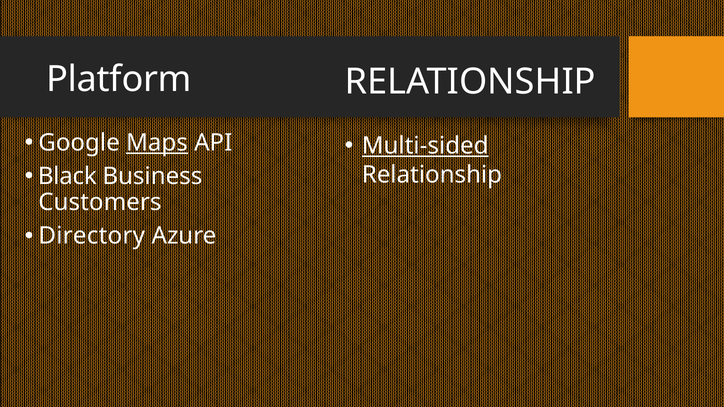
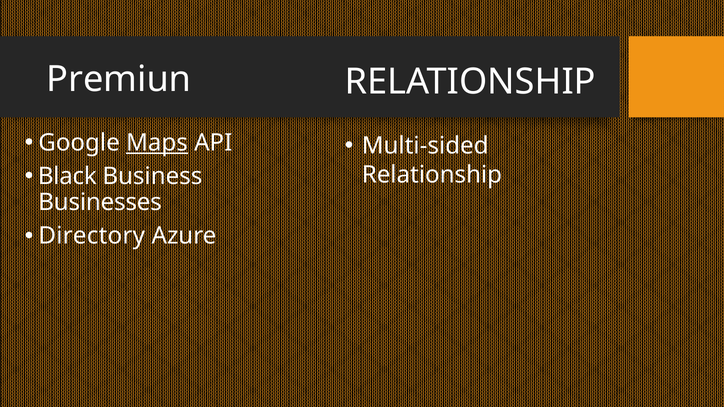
Platform: Platform -> Premiun (119, 79)
Multi-sided underline: present -> none (425, 146)
Customers: Customers -> Businesses (100, 203)
